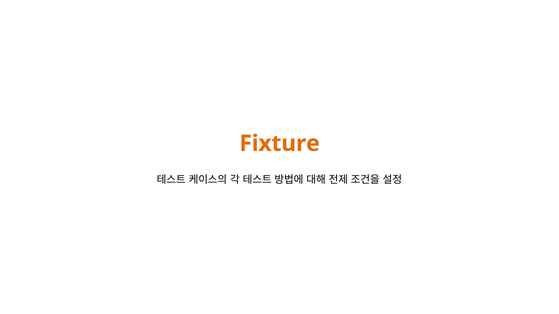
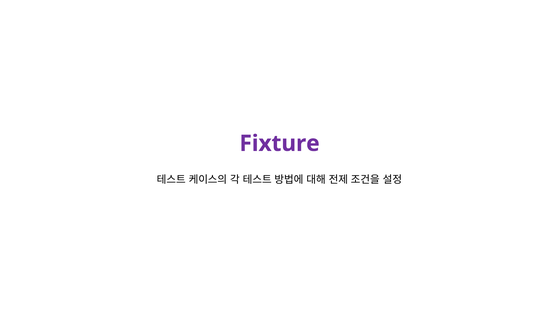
Fixture colour: orange -> purple (280, 144)
